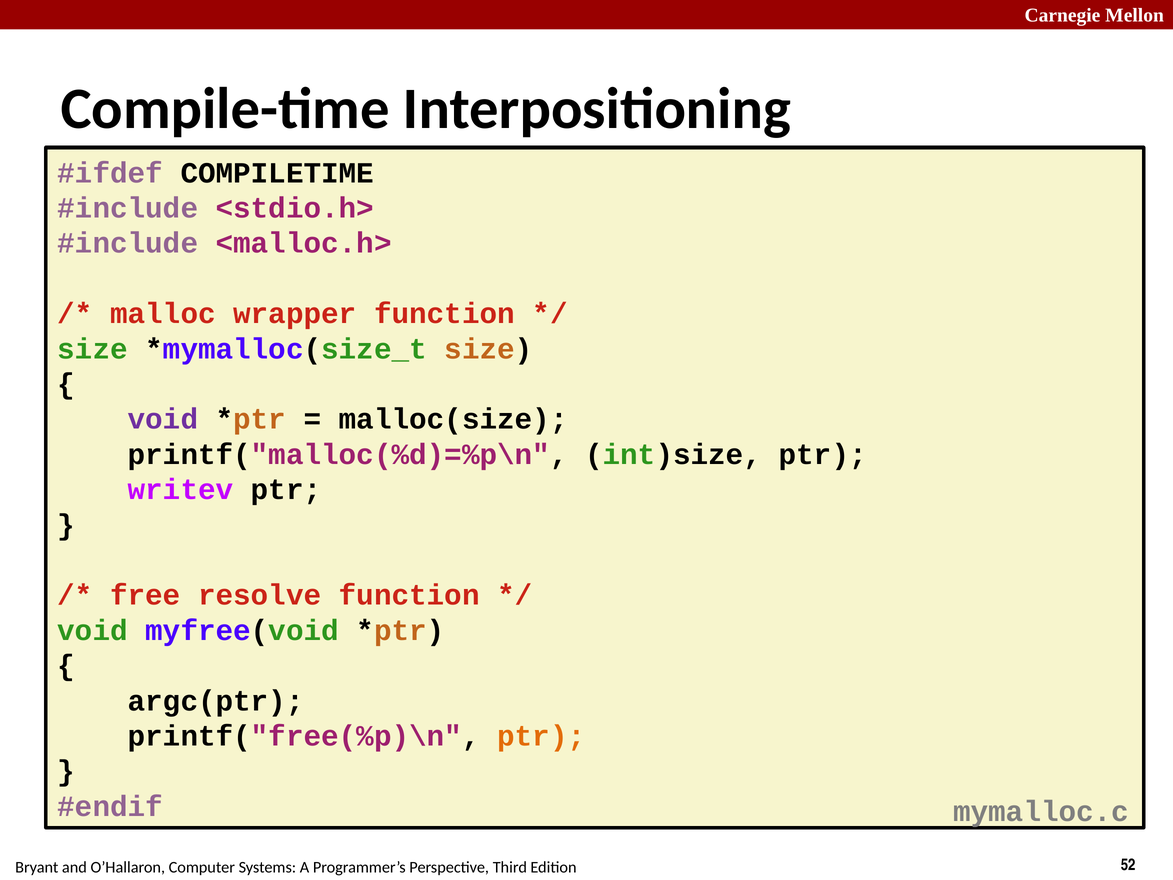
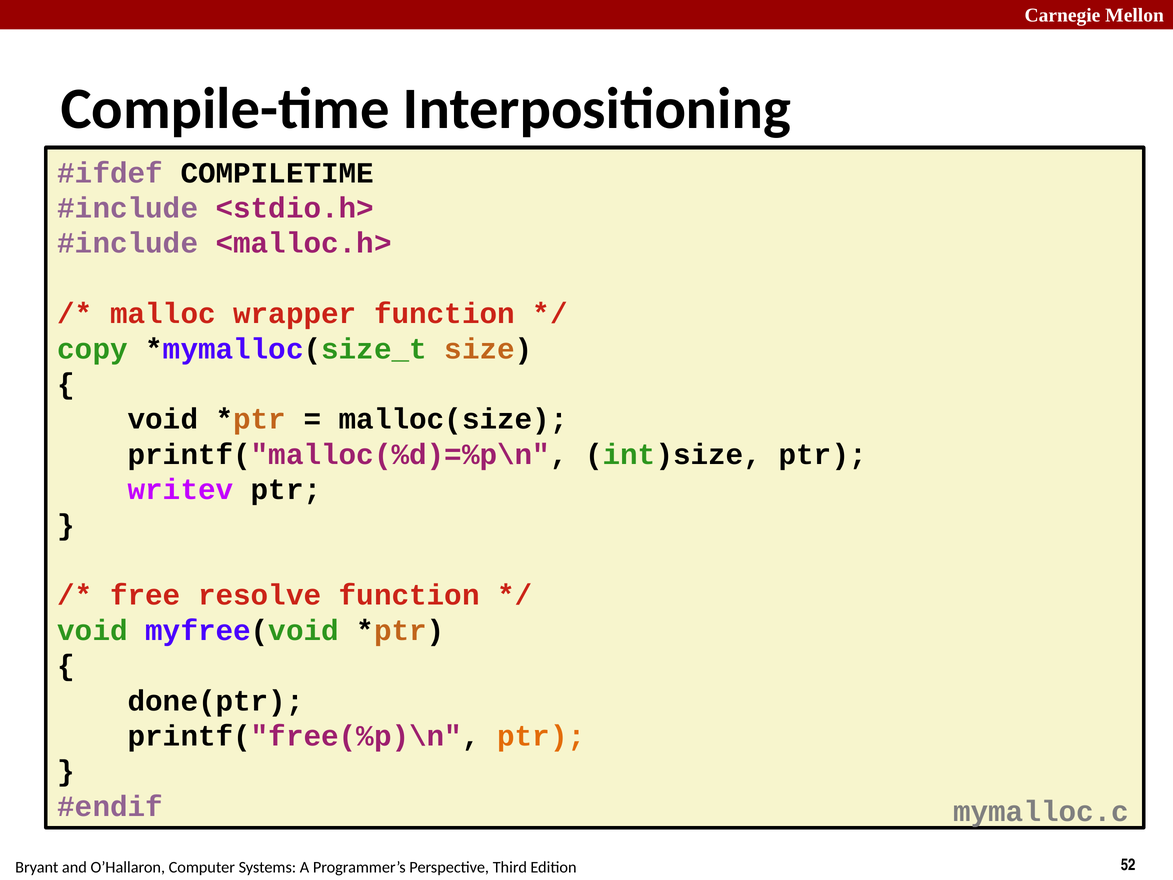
size: size -> copy (93, 349)
void colour: purple -> black (163, 419)
argc(ptr: argc(ptr -> done(ptr (216, 701)
